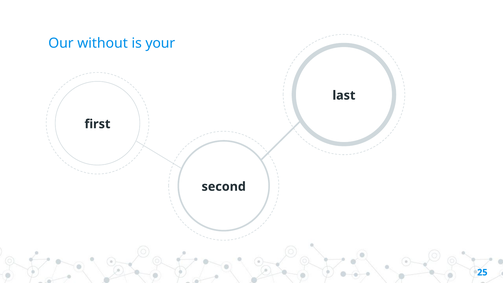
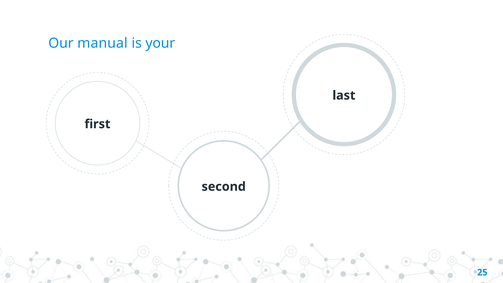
without: without -> manual (102, 43)
